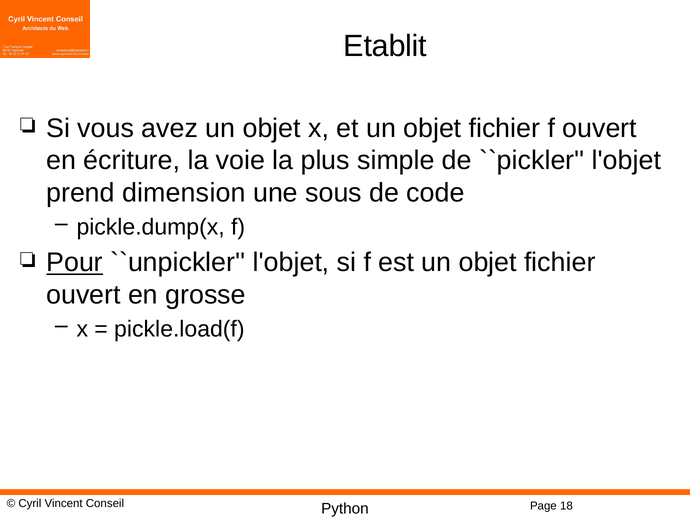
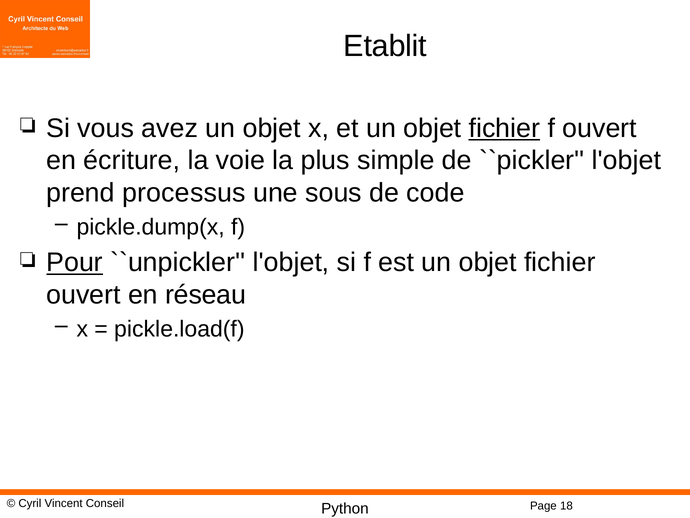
fichier underline: none -> present (504, 128)
dimension: dimension -> processus (184, 192)
grosse: grosse -> réseau (206, 294)
